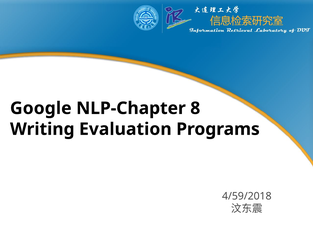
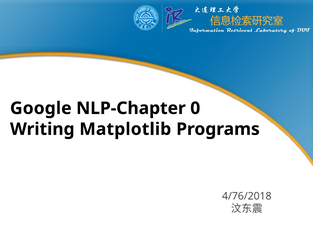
8: 8 -> 0 (195, 108)
Evaluation: Evaluation -> Matplotlib (125, 129)
4/59/2018: 4/59/2018 -> 4/76/2018 (247, 196)
